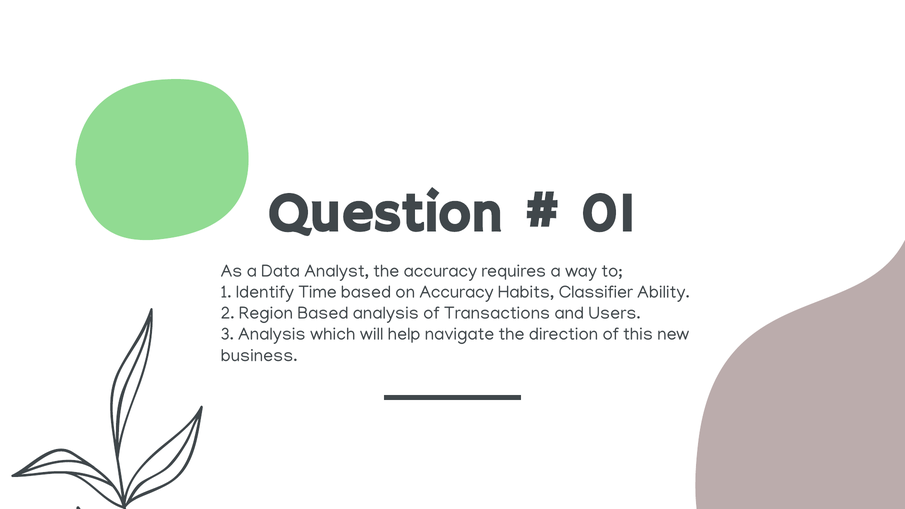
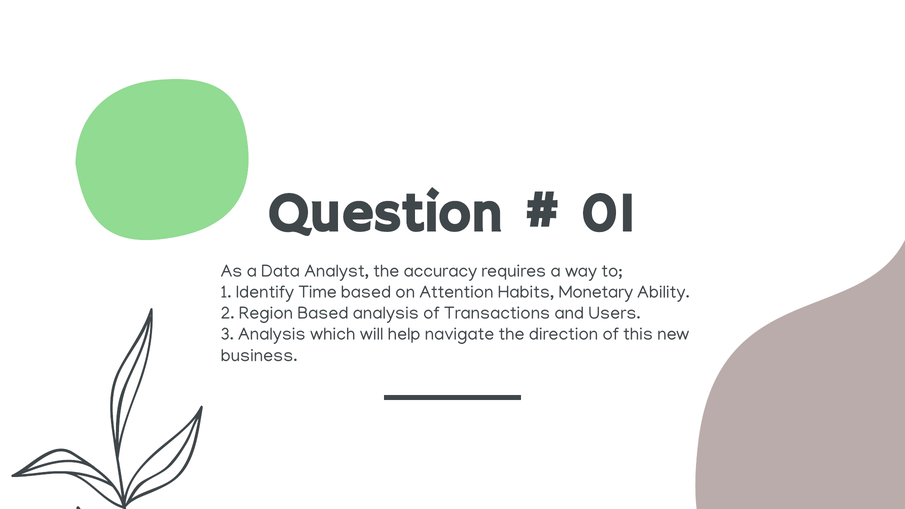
on Accuracy: Accuracy -> Attention (456, 292)
Classifier: Classifier -> Monetary (596, 292)
